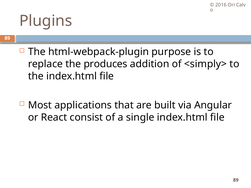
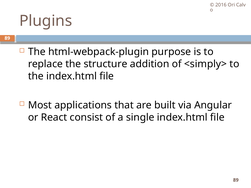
produces: produces -> structure (105, 64)
